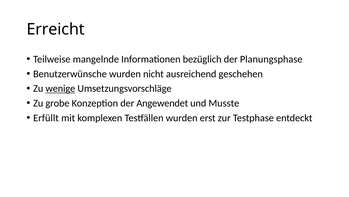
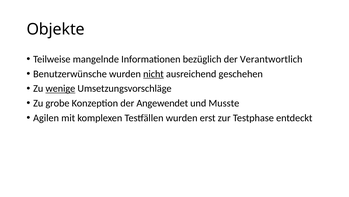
Erreicht: Erreicht -> Objekte (56, 29)
Planungsphase: Planungsphase -> Verantwortlich (271, 59)
nicht underline: none -> present (153, 74)
Erfüllt: Erfüllt -> Agilen (46, 118)
